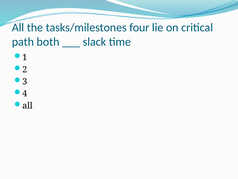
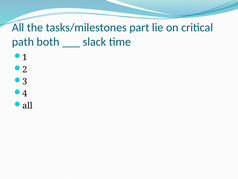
four: four -> part (139, 27)
